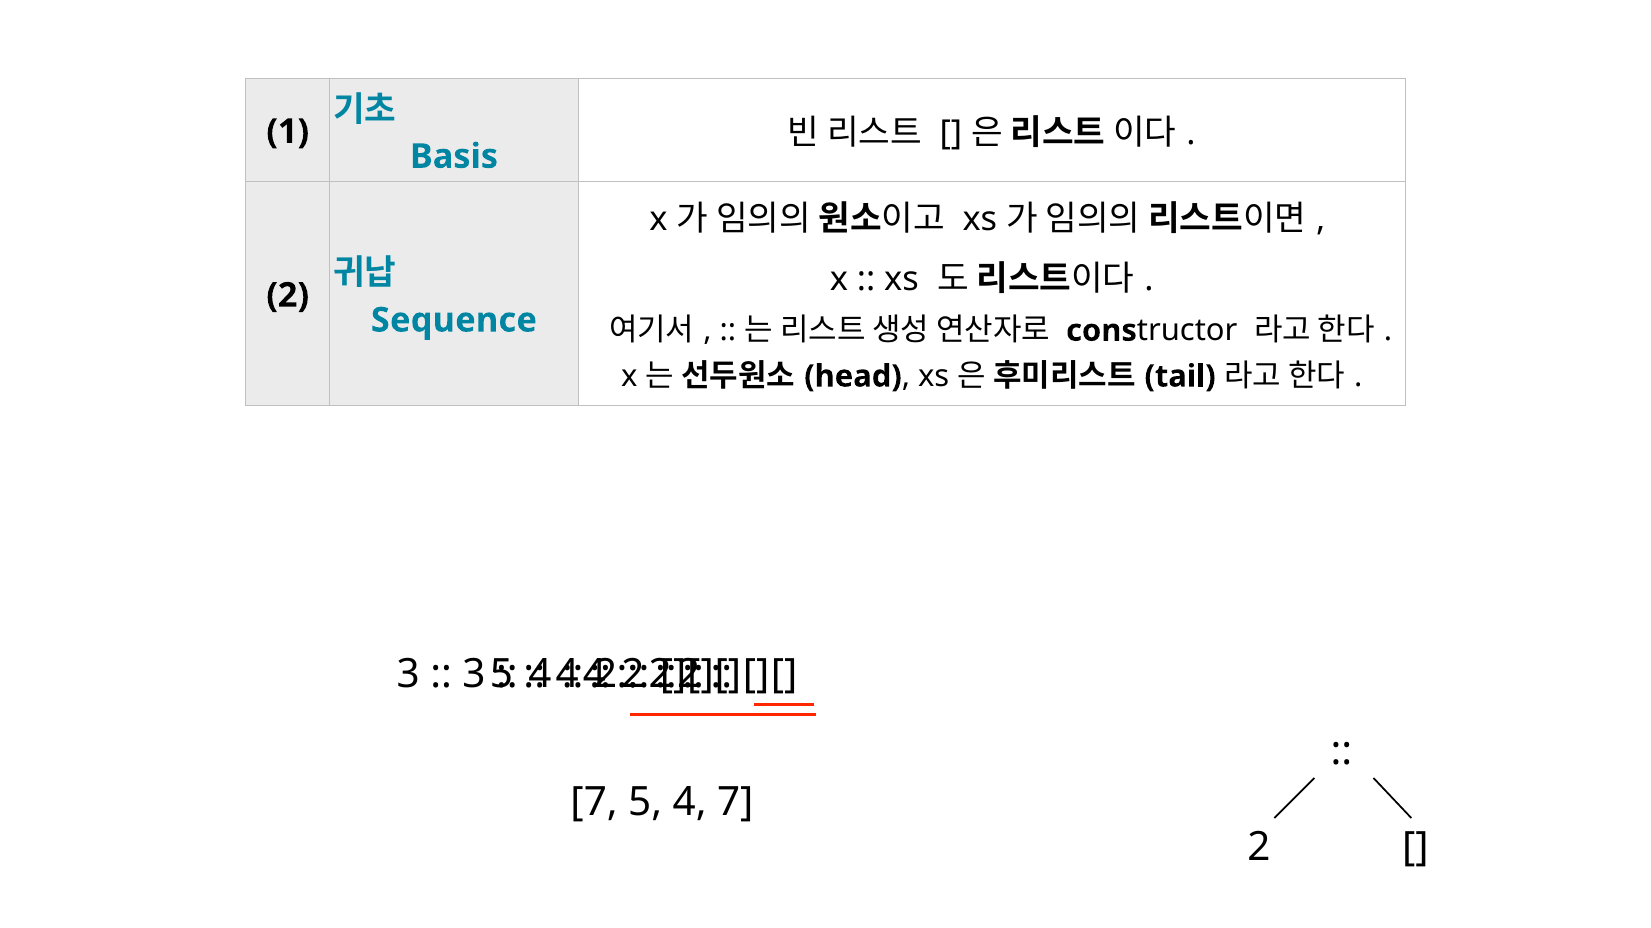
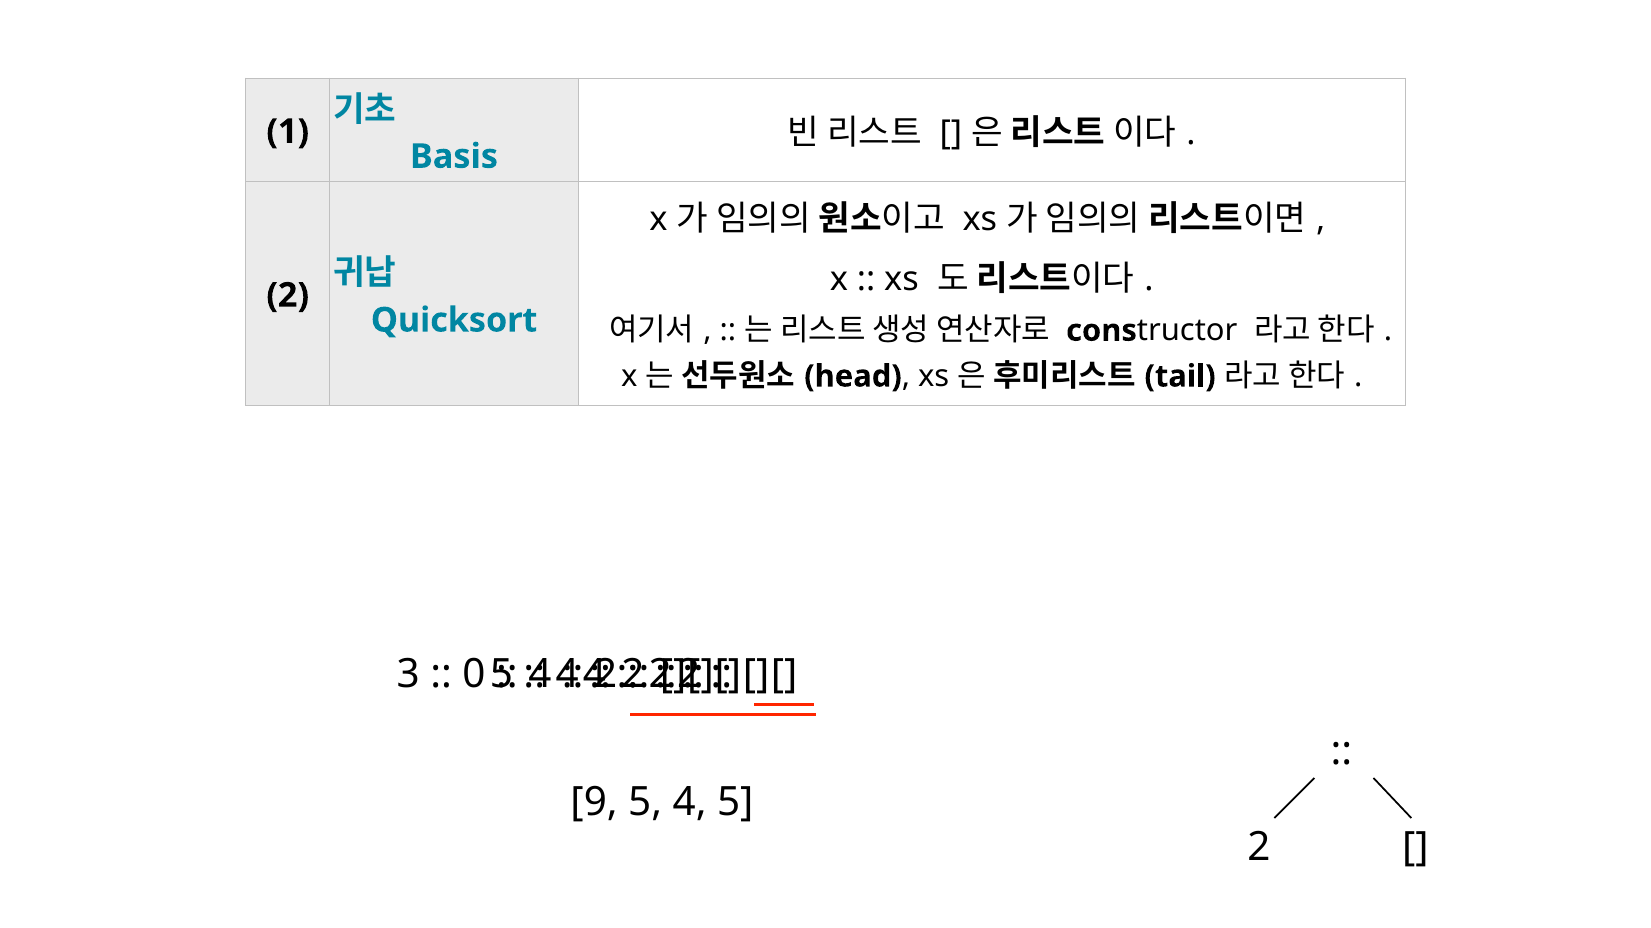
Sequence: Sequence -> Quicksort (454, 320)
3: 3 -> 0 (474, 675)
7: 7 -> 9 (594, 802)
4 7: 7 -> 5 (735, 802)
